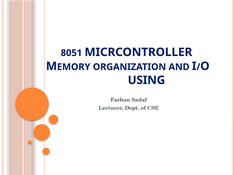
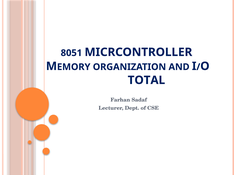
USING: USING -> TOTAL (146, 80)
